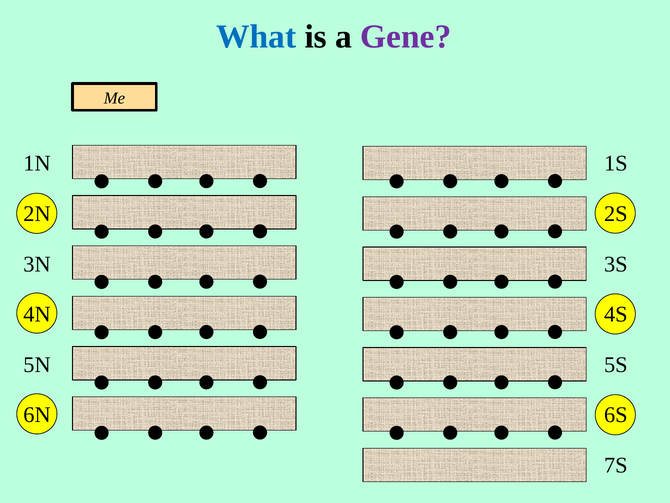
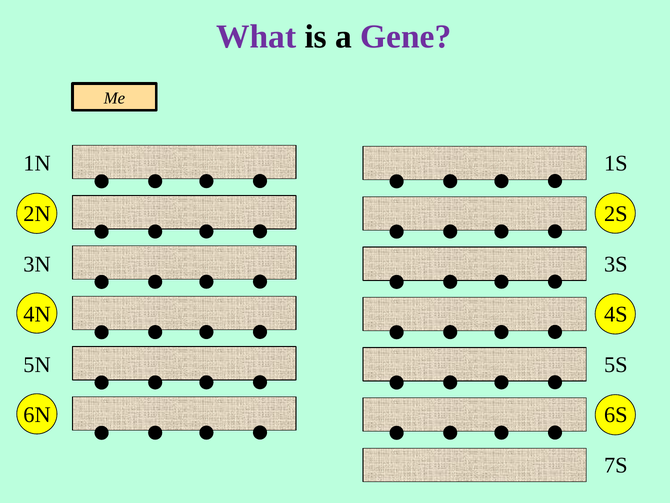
What colour: blue -> purple (256, 37)
